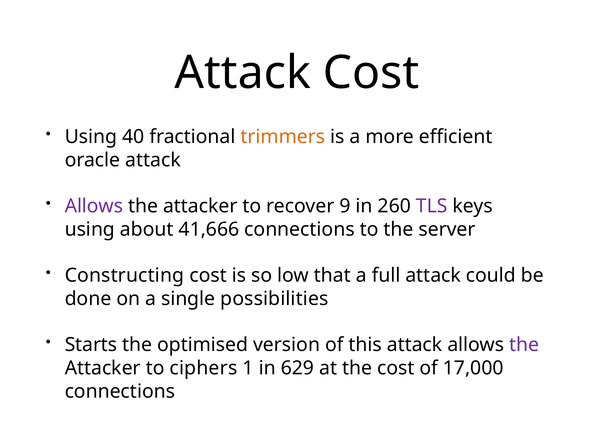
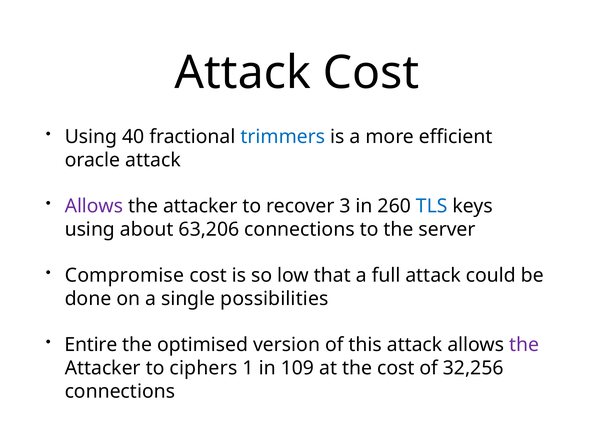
trimmers colour: orange -> blue (283, 137)
9: 9 -> 3 (345, 206)
TLS colour: purple -> blue (432, 206)
41,666: 41,666 -> 63,206 (209, 229)
Constructing: Constructing -> Compromise (124, 275)
Starts: Starts -> Entire (91, 344)
629: 629 -> 109 (297, 368)
17,000: 17,000 -> 32,256 (473, 368)
